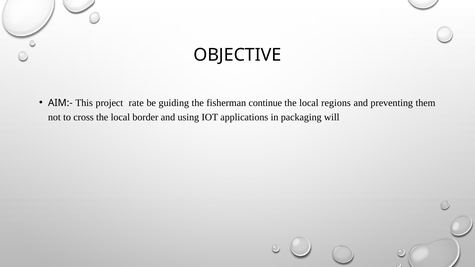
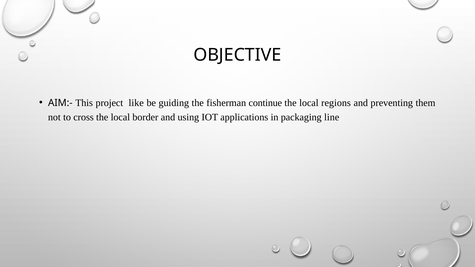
rate: rate -> like (136, 103)
will: will -> line (332, 117)
